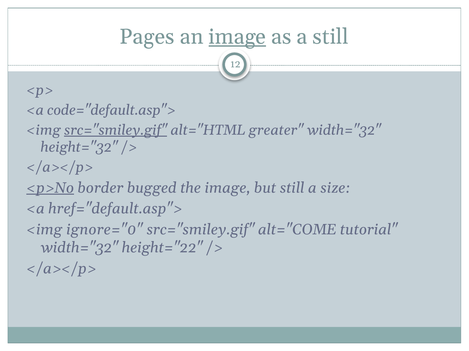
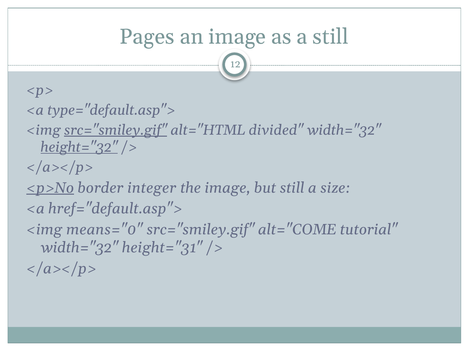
image underline: present -> none (237, 37)
code="default.asp">: code="default.asp"> -> type="default.asp"> (111, 110)
greater: greater -> divided (276, 130)
height="32 underline: none -> present (79, 147)
bugged: bugged -> integer (152, 188)
ignore="0: ignore="0 -> means="0 (104, 230)
height="22: height="22 -> height="31 (162, 248)
